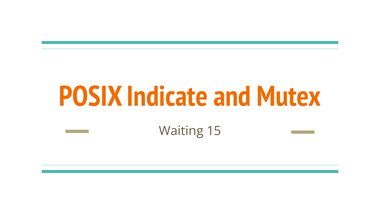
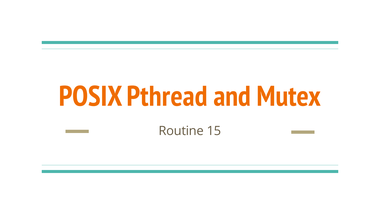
Indicate: Indicate -> Pthread (167, 96)
Waiting: Waiting -> Routine (181, 131)
